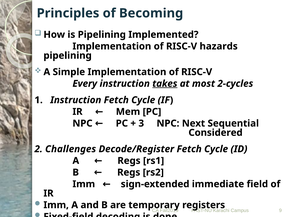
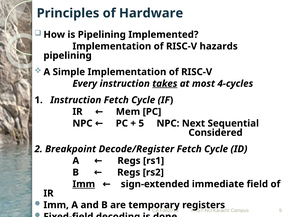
Becoming: Becoming -> Hardware (151, 13)
2-cycles: 2-cycles -> 4-cycles (235, 84)
3: 3 -> 5 (141, 124)
Challenges: Challenges -> Breakpoint (71, 149)
Imm underline: none -> present (84, 184)
